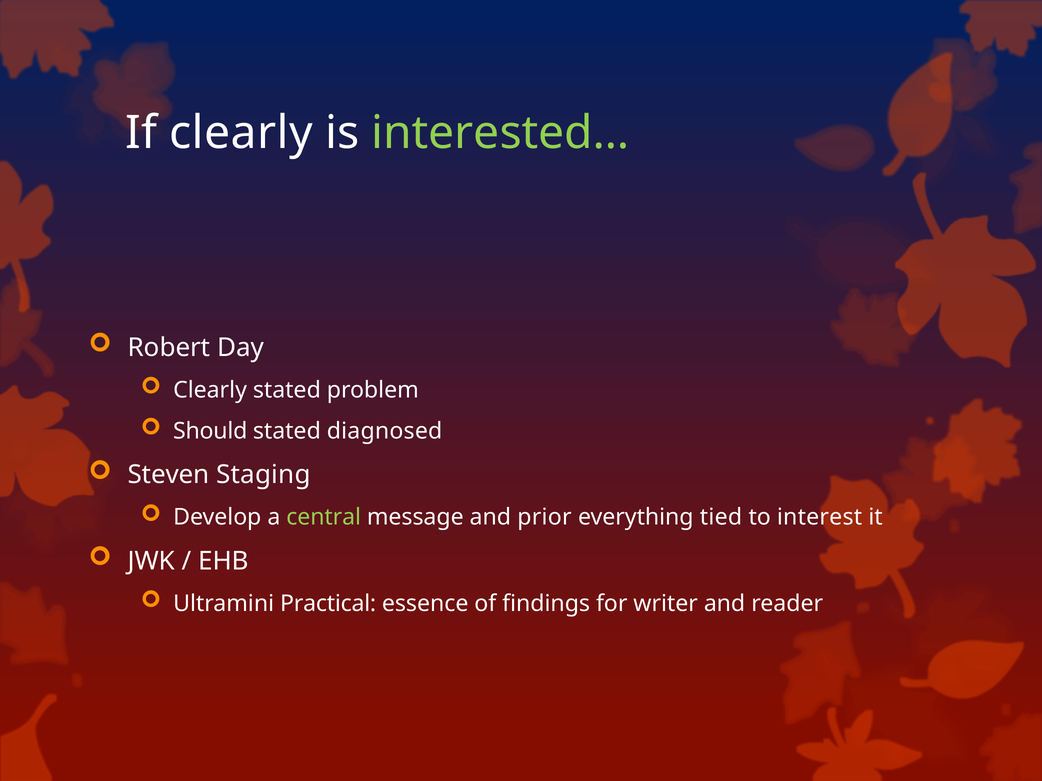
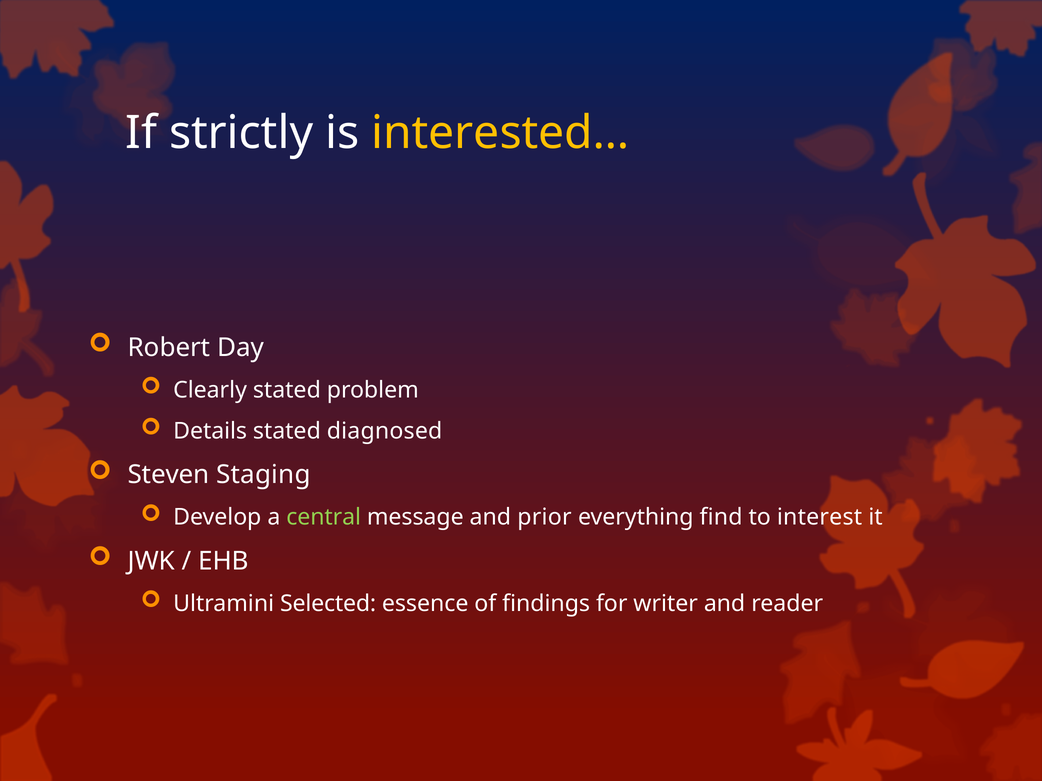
If clearly: clearly -> strictly (241, 133)
interested… colour: light green -> yellow (500, 133)
Should: Should -> Details (210, 431)
tied: tied -> find (721, 518)
Practical: Practical -> Selected (328, 604)
